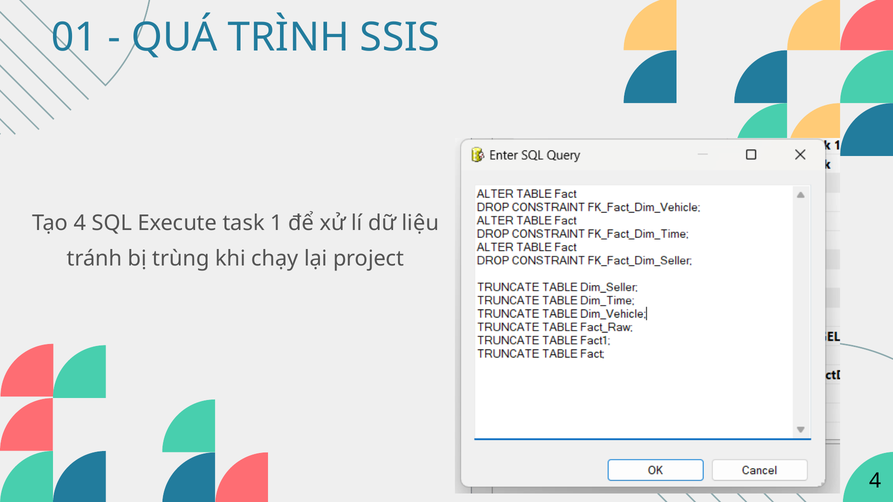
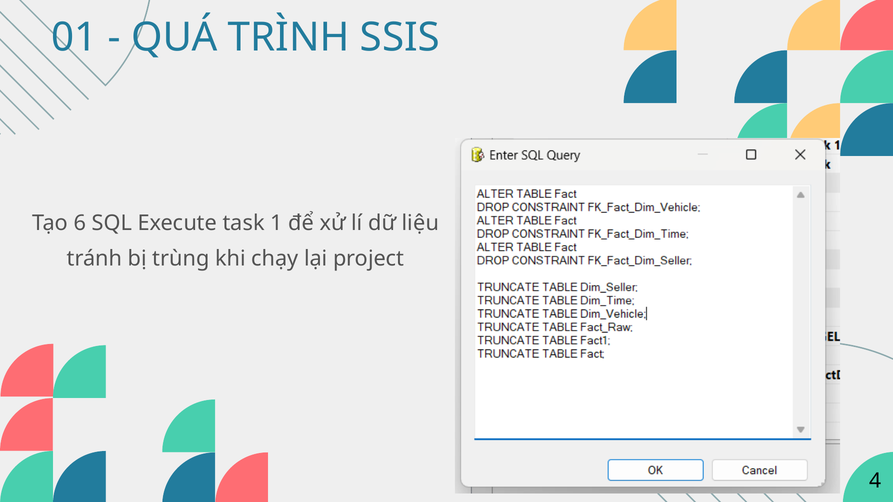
Tạo 4: 4 -> 6 (80, 223)
